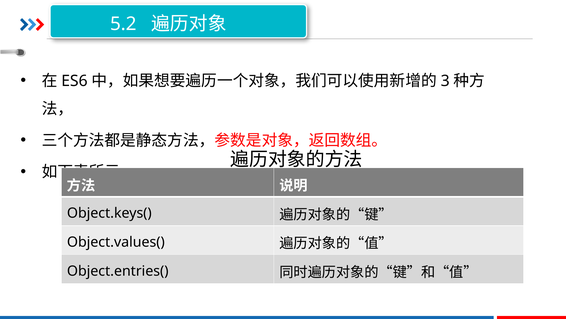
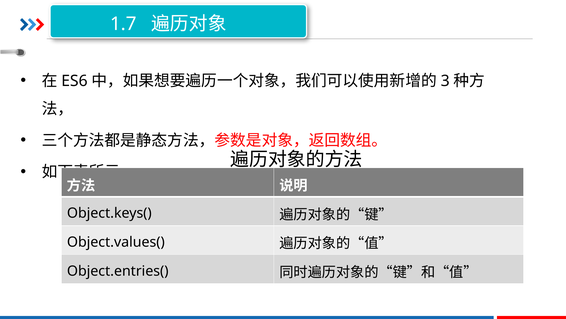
5.2: 5.2 -> 1.7 (123, 24)
